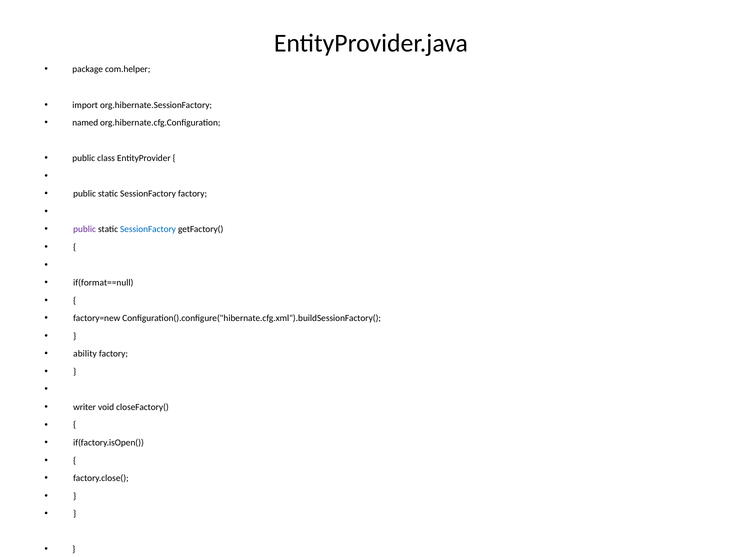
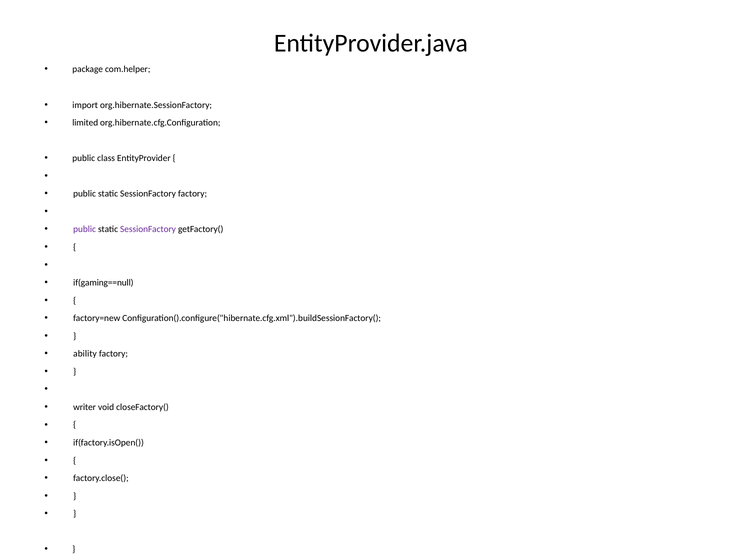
named: named -> limited (85, 123)
SessionFactory colour: blue -> purple (148, 229)
if(format==null: if(format==null -> if(gaming==null (103, 282)
